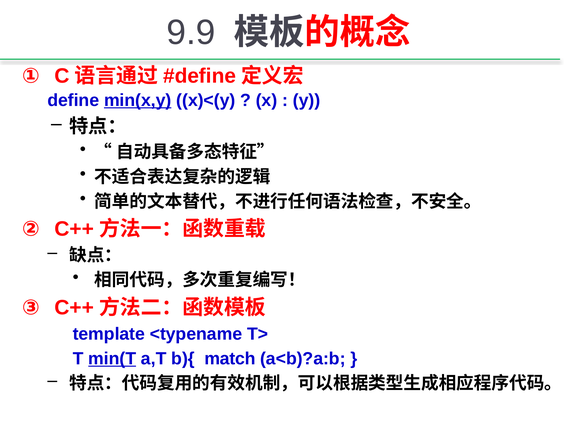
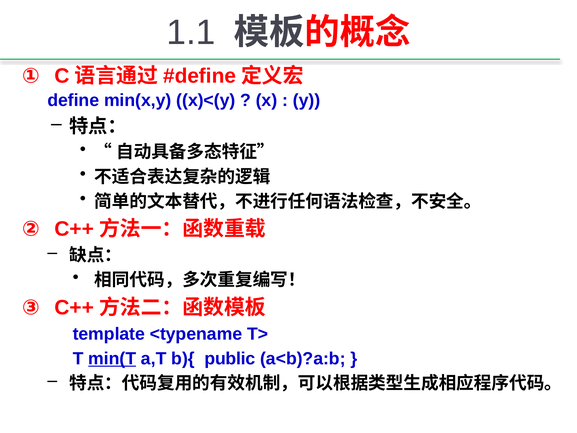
9.9: 9.9 -> 1.1 (191, 33)
min(x,y underline: present -> none (138, 100)
match: match -> public (230, 358)
